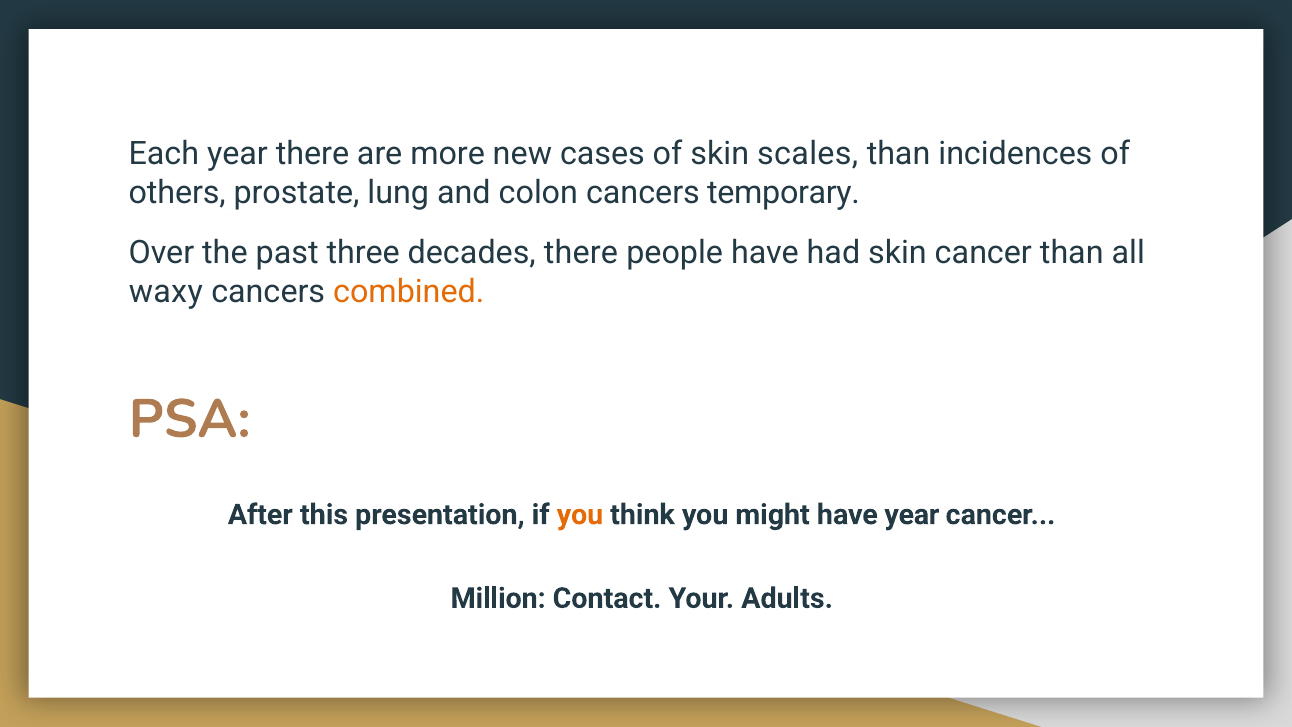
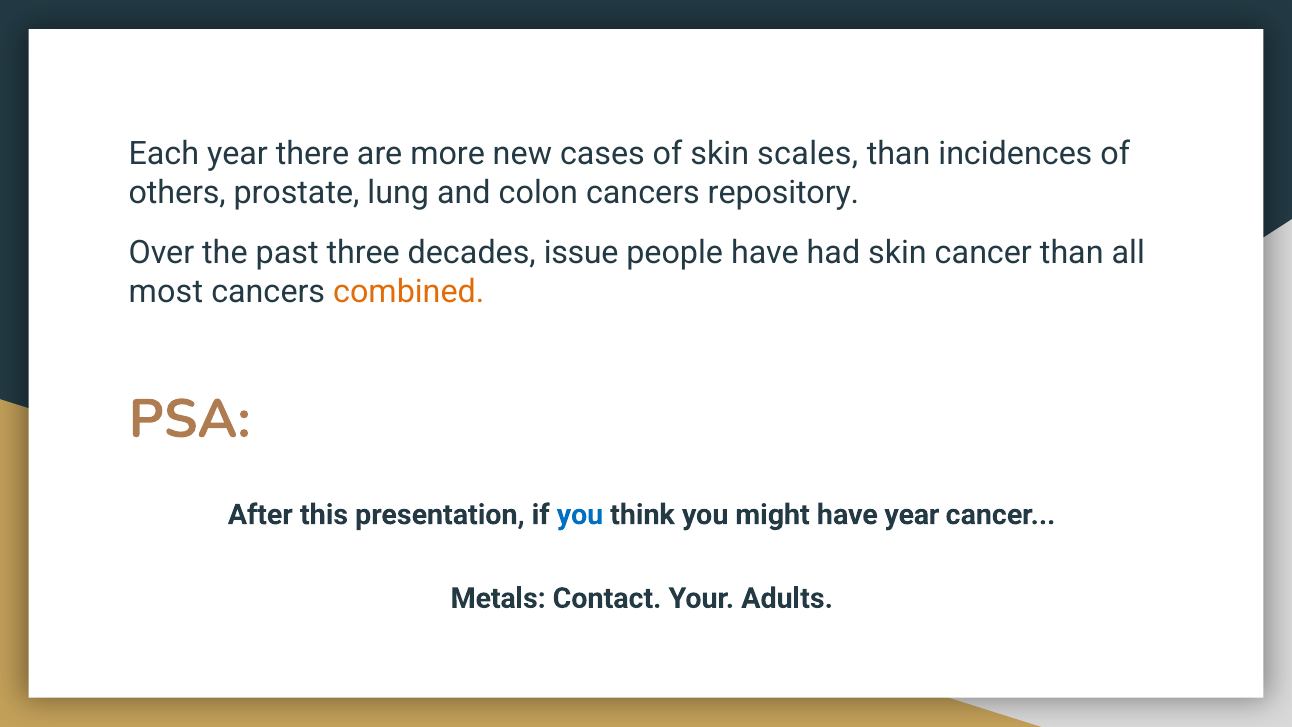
temporary: temporary -> repository (783, 193)
decades there: there -> issue (581, 253)
waxy: waxy -> most (166, 292)
you colour: orange -> blue (580, 515)
Million: Million -> Metals (498, 598)
